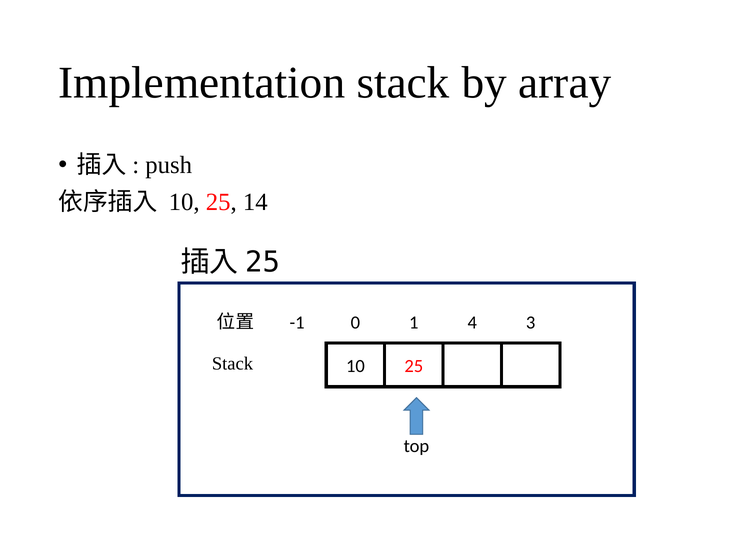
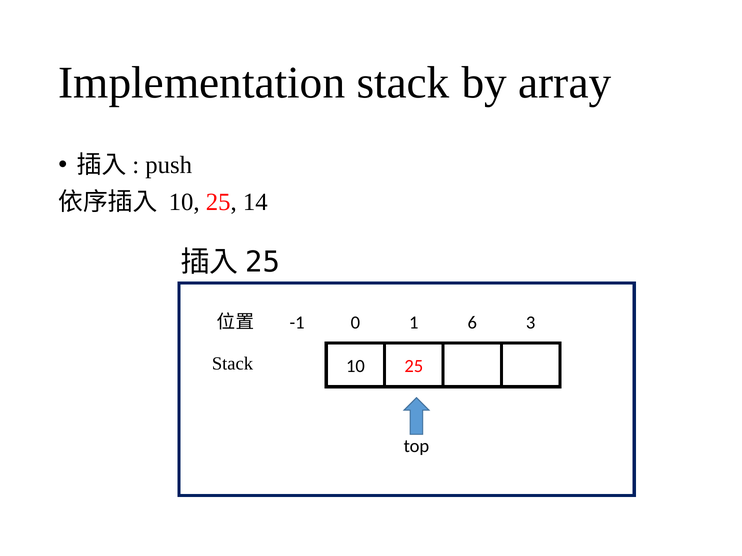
4: 4 -> 6 (472, 323)
